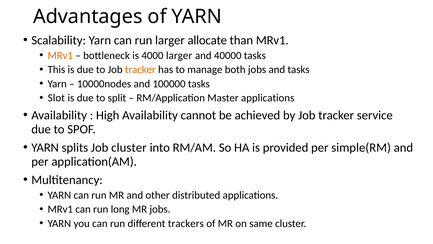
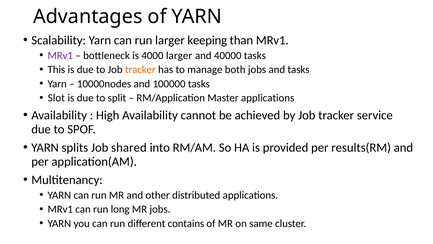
allocate: allocate -> keeping (207, 40)
MRv1 colour: orange -> purple (60, 55)
Job cluster: cluster -> shared (129, 147)
simple(RM: simple(RM -> results(RM (361, 147)
trackers: trackers -> contains (186, 223)
